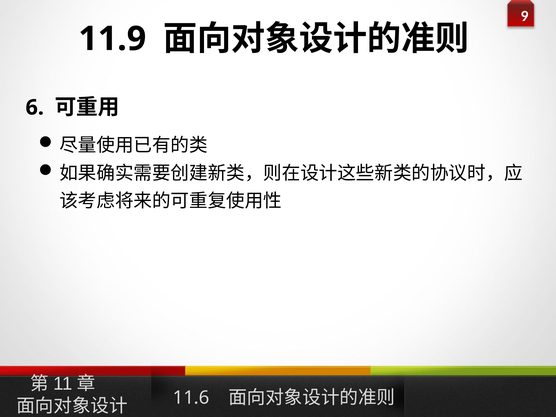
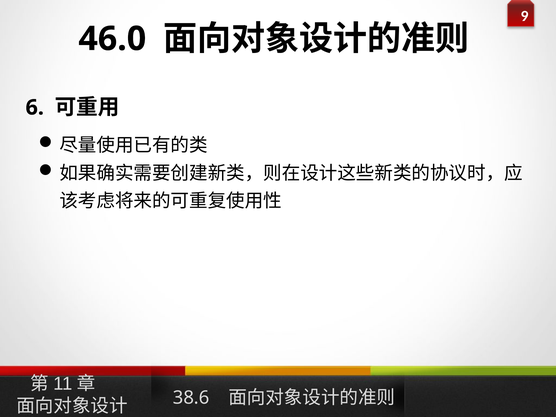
11.9: 11.9 -> 46.0 (112, 39)
11.6: 11.6 -> 38.6 (191, 398)
